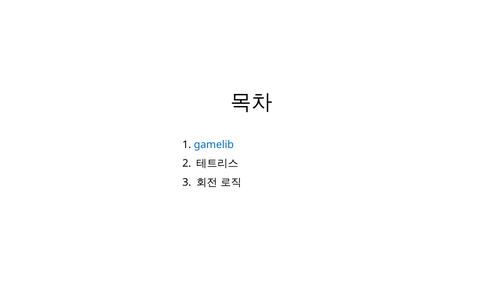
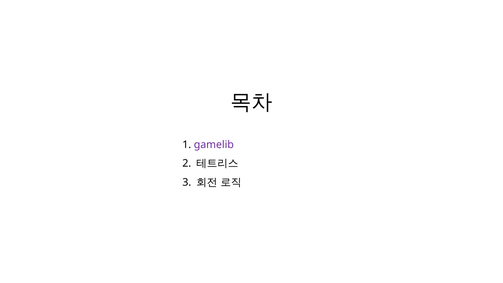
gamelib colour: blue -> purple (214, 145)
